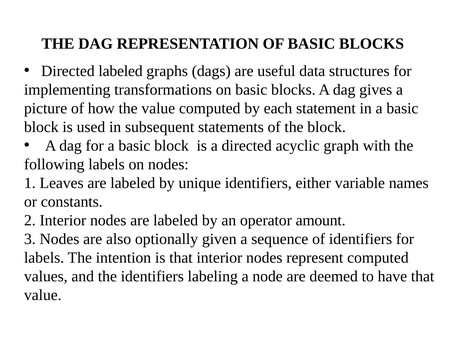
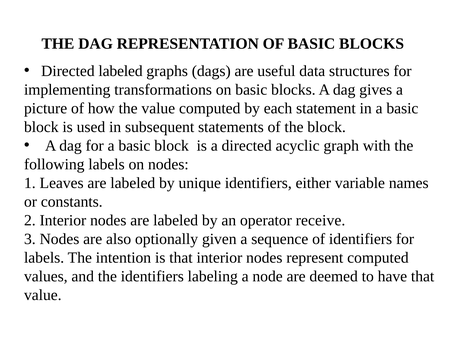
amount: amount -> receive (321, 221)
